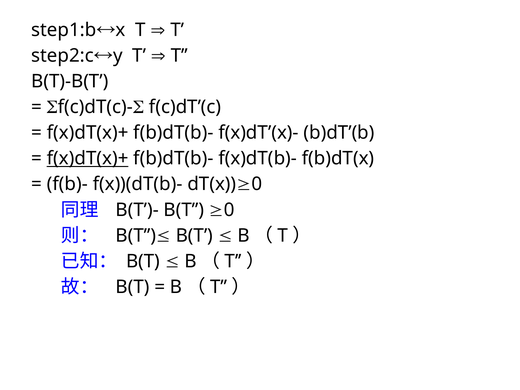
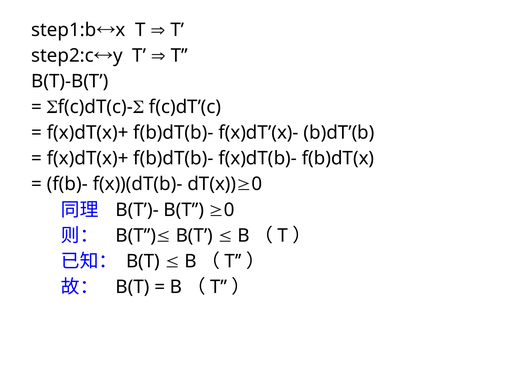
f(x)dT(x)+ underline: present -> none (88, 158)
